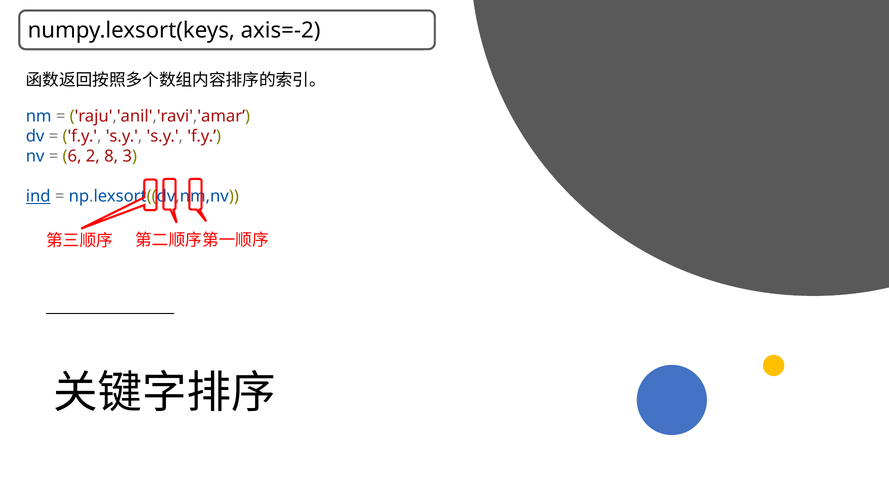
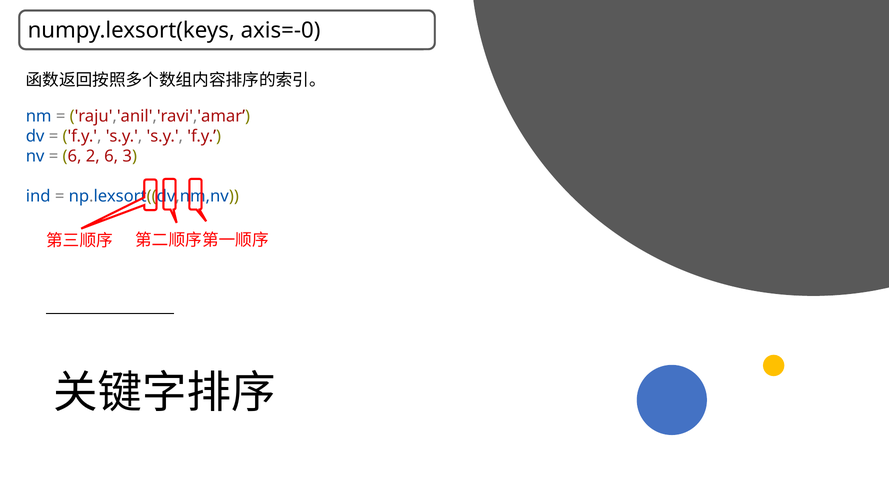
axis=-2: axis=-2 -> axis=-0 (281, 31)
2 8: 8 -> 6 (111, 156)
ind underline: present -> none (38, 196)
